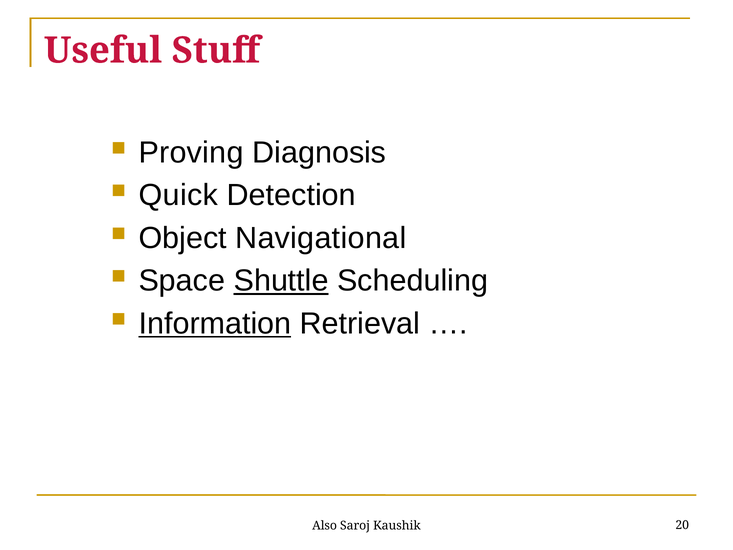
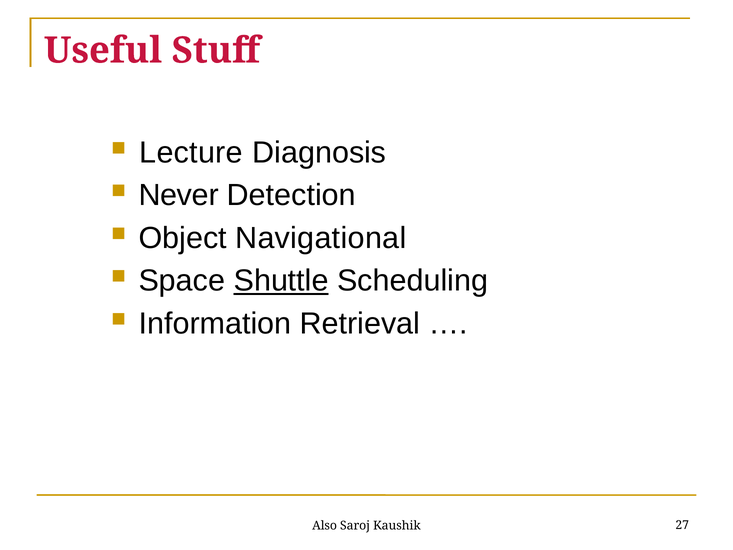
Proving: Proving -> Lecture (191, 152)
Quick: Quick -> Never (179, 195)
Information underline: present -> none (215, 323)
20: 20 -> 27 (682, 525)
